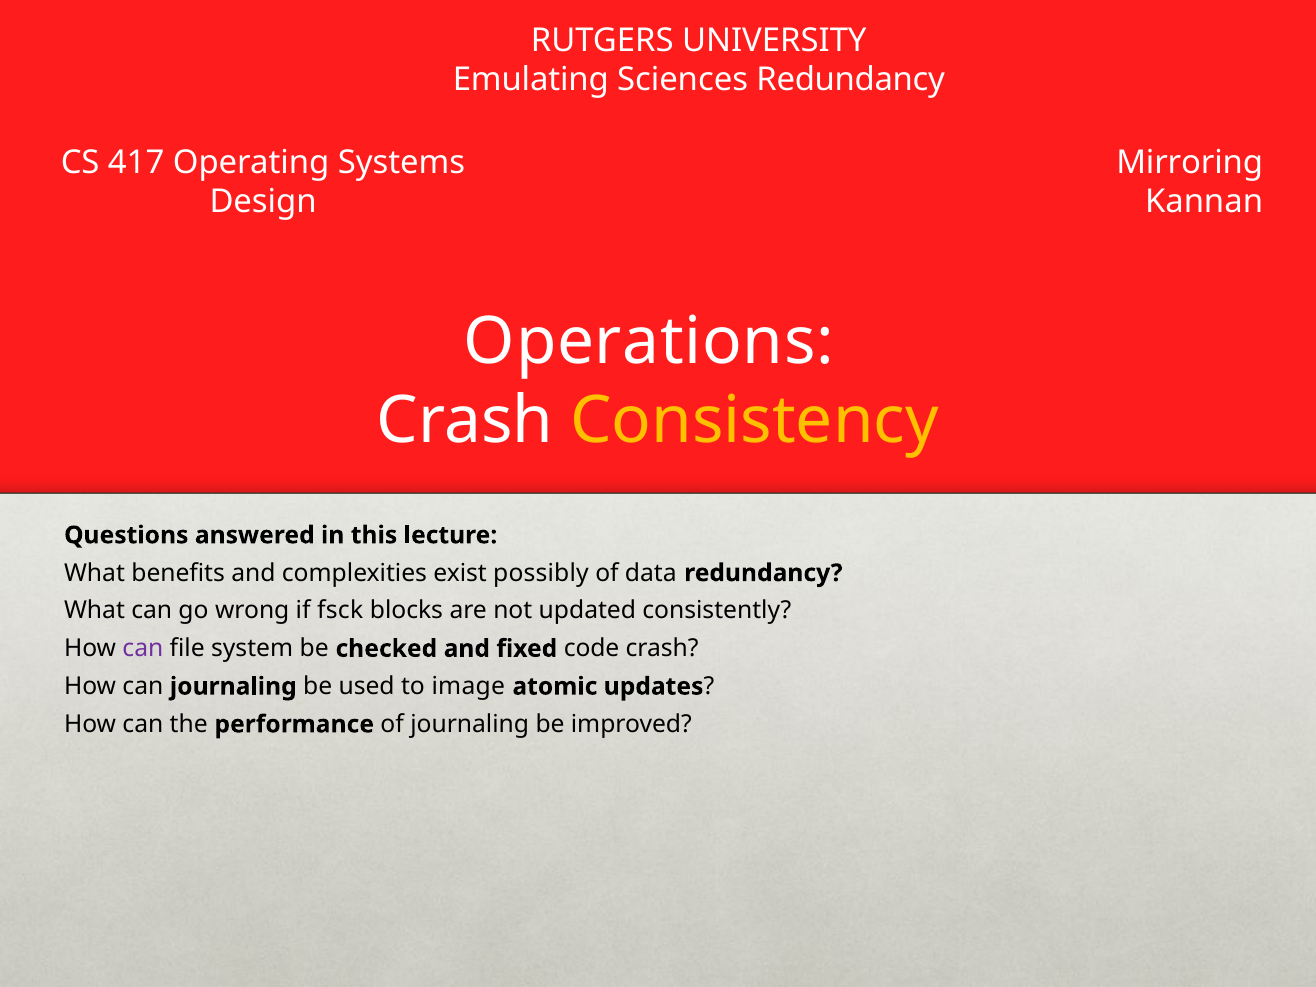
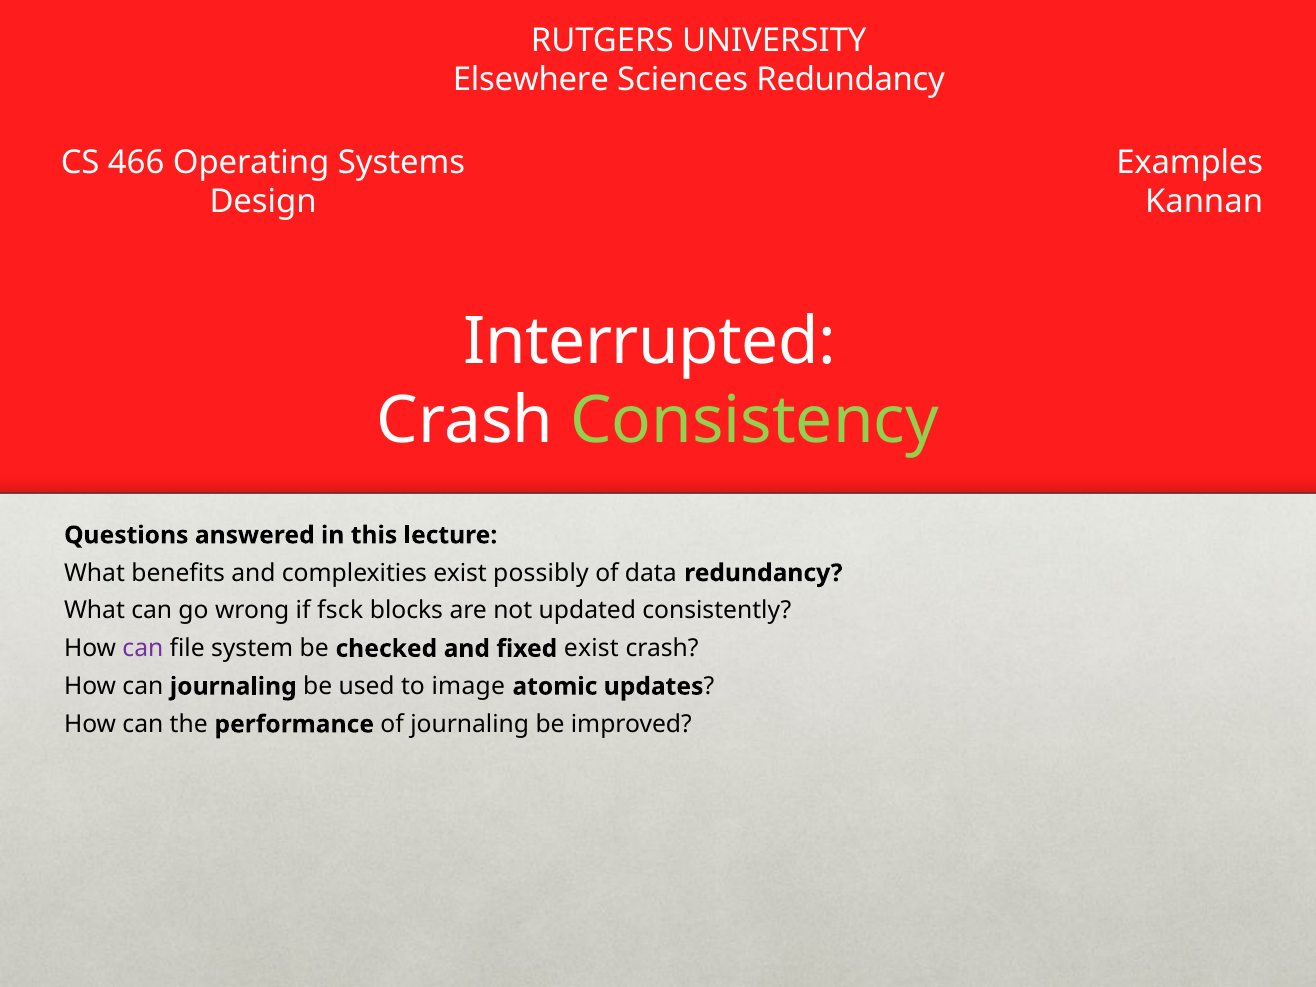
Emulating: Emulating -> Elsewhere (531, 80)
417: 417 -> 466 (136, 163)
Mirroring: Mirroring -> Examples (1190, 163)
Operations: Operations -> Interrupted (650, 342)
Consistency colour: yellow -> light green (755, 421)
fixed code: code -> exist (591, 649)
